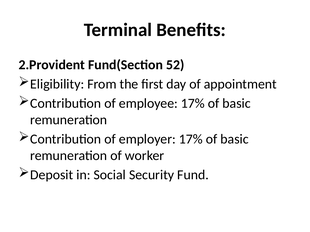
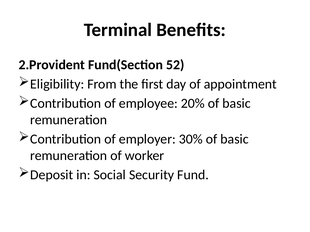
employee 17%: 17% -> 20% (193, 104)
employer 17%: 17% -> 30% (191, 139)
